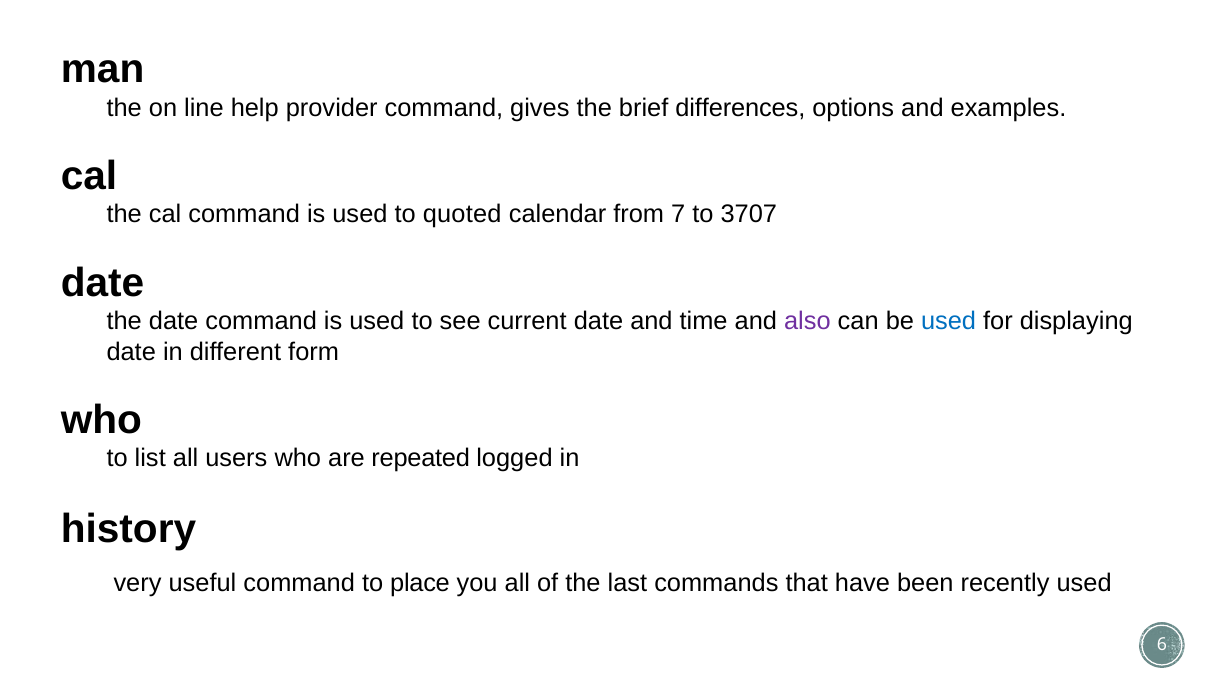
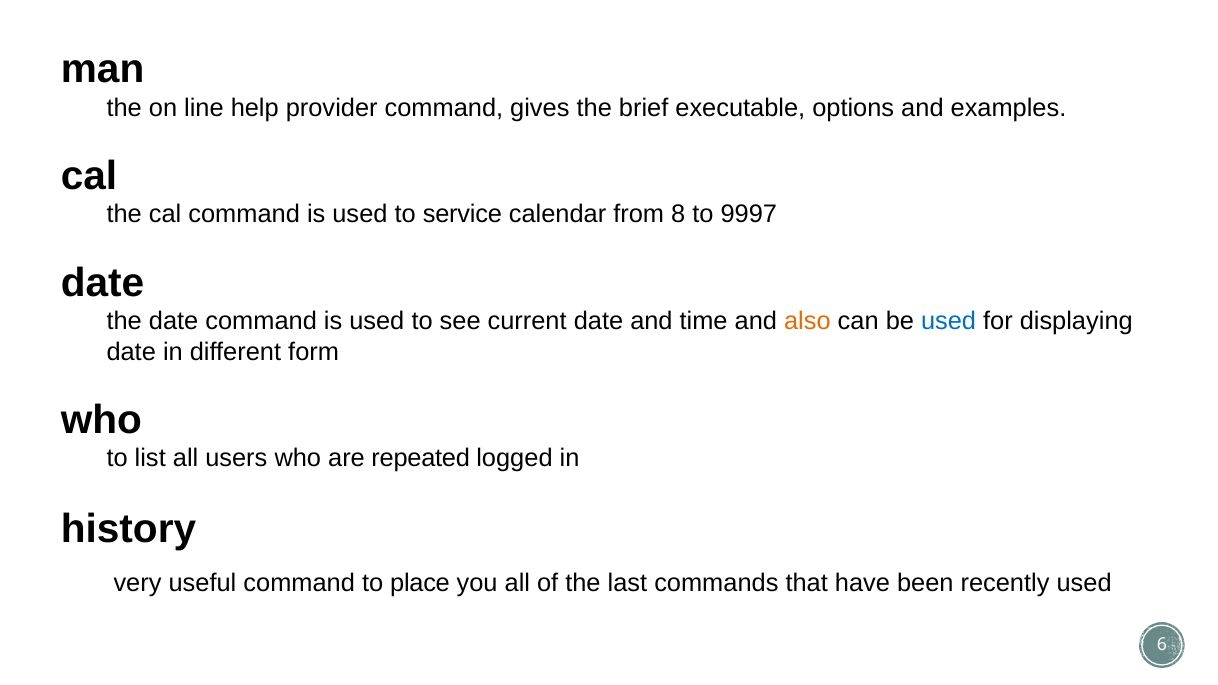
differences: differences -> executable (740, 108)
quoted: quoted -> service (462, 215)
7: 7 -> 8 (678, 215)
3707: 3707 -> 9997 (749, 215)
also colour: purple -> orange (807, 321)
